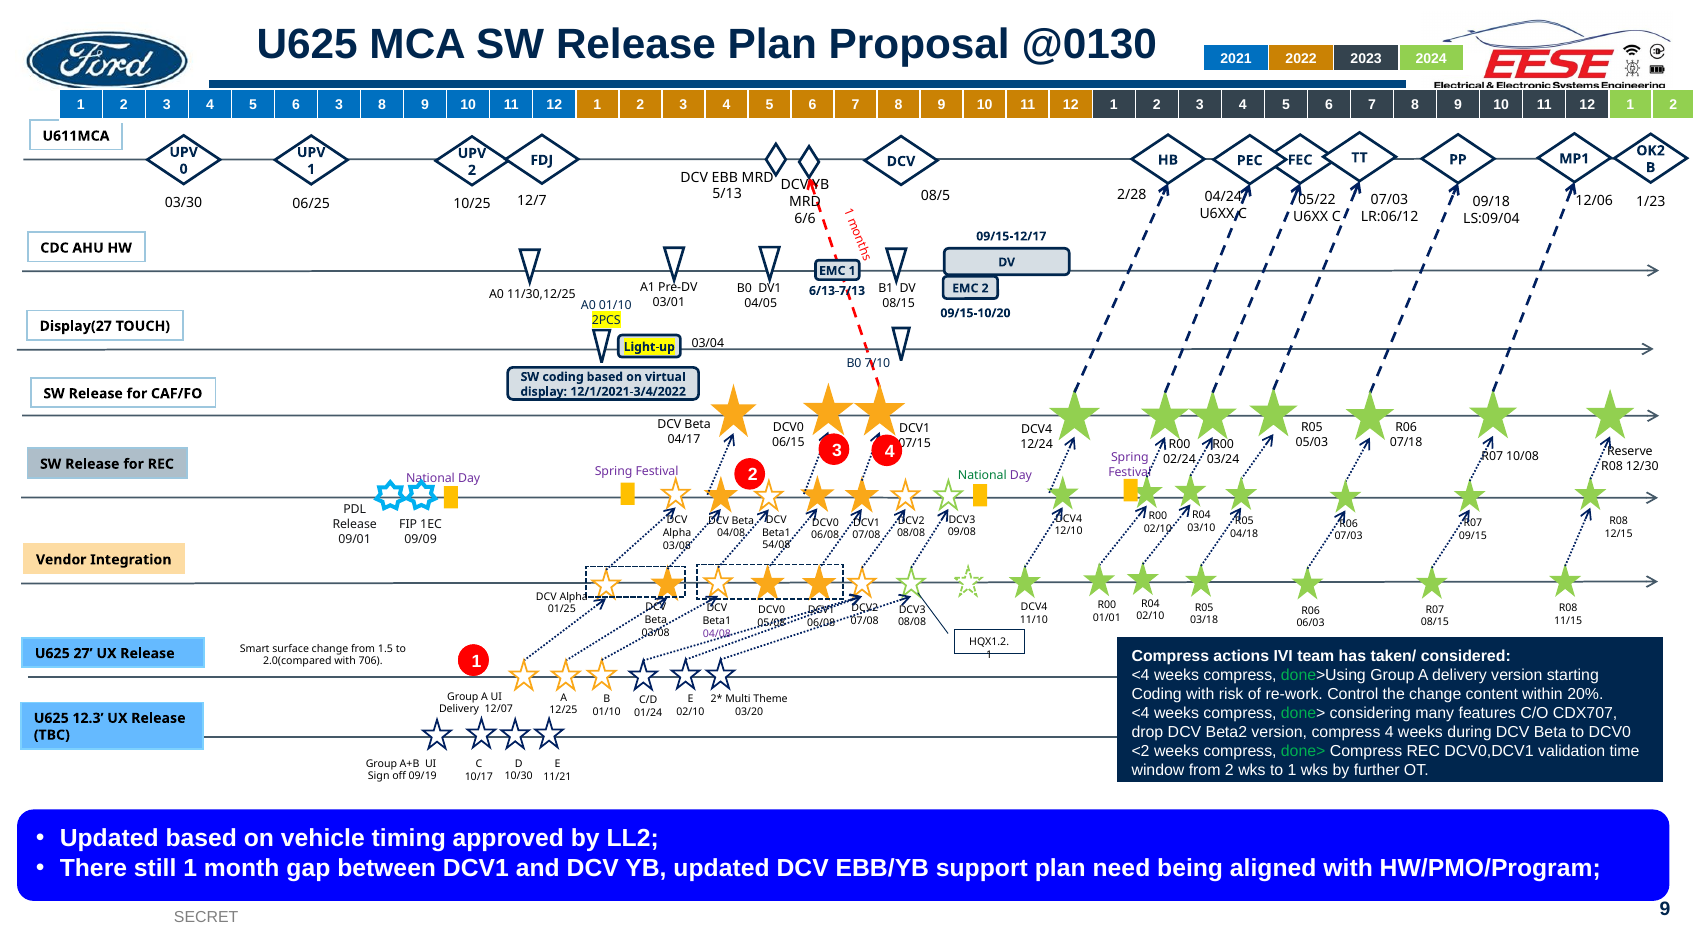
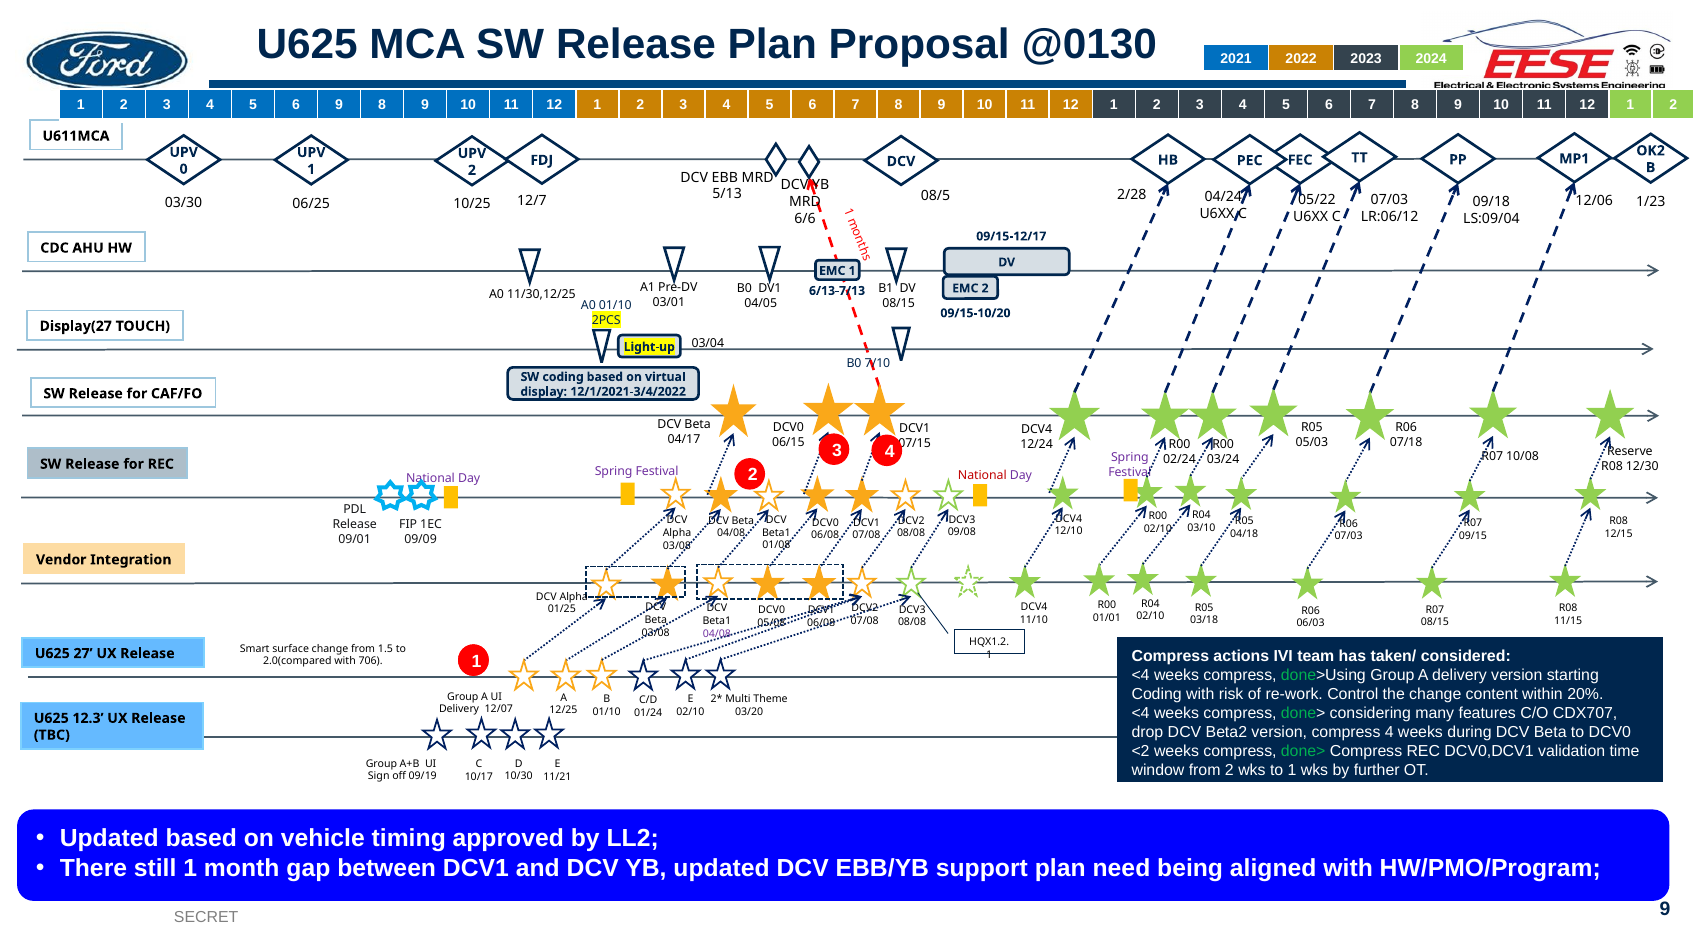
6 3: 3 -> 9 (339, 105)
National colour: green -> red (982, 476)
54/08: 54/08 -> 01/08 (776, 545)
